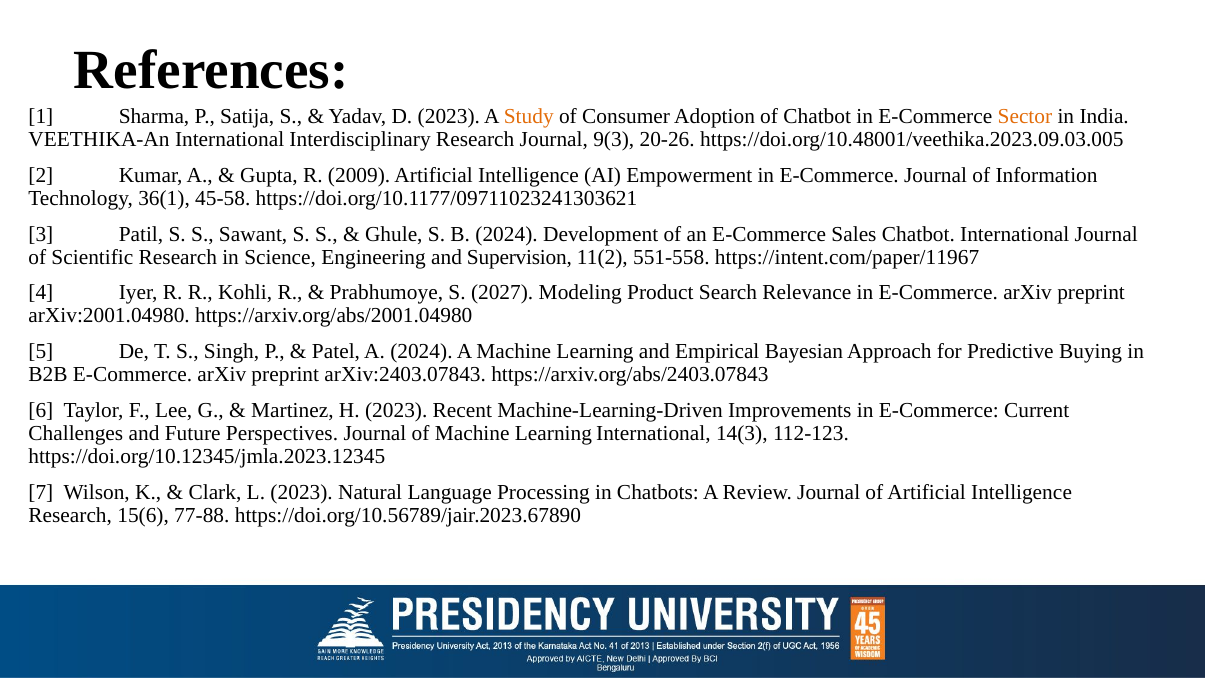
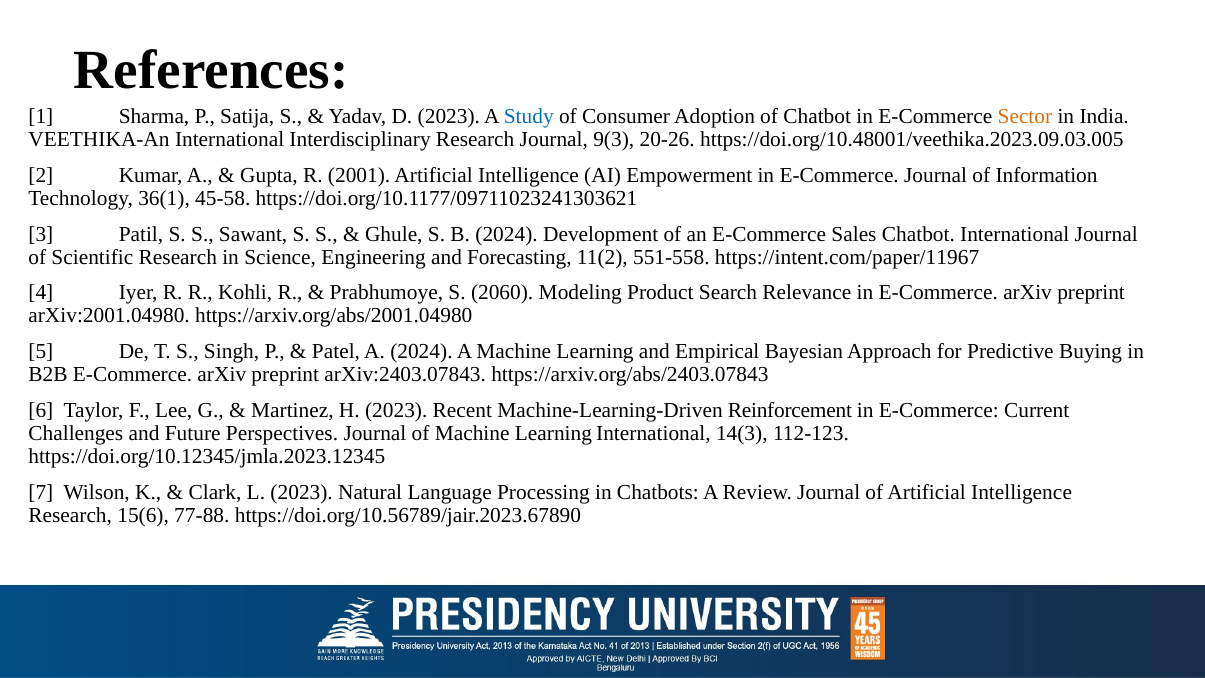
Study colour: orange -> blue (529, 117)
2009: 2009 -> 2001 (359, 175)
Supervision: Supervision -> Forecasting (519, 257)
2027: 2027 -> 2060 (502, 293)
Improvements: Improvements -> Reinforcement (790, 410)
